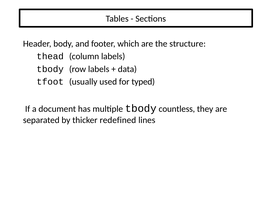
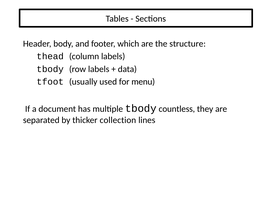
typed: typed -> menu (143, 81)
redefined: redefined -> collection (118, 120)
